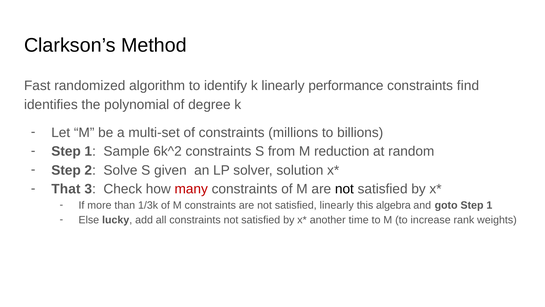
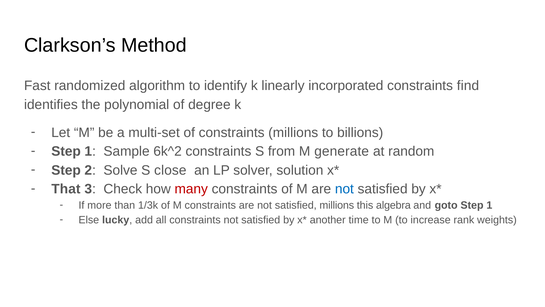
performance: performance -> incorporated (346, 86)
reduction: reduction -> generate (342, 151)
given: given -> close (170, 170)
not colour: black -> blue (344, 189)
satisfied linearly: linearly -> millions (337, 205)
